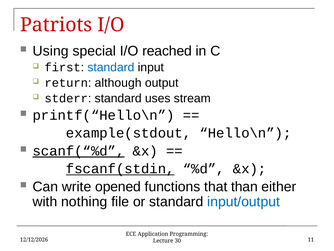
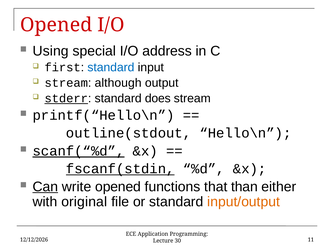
Patriots: Patriots -> Opened (56, 25)
reached: reached -> address (167, 51)
return: return -> stream (66, 83)
stderr underline: none -> present (66, 98)
uses: uses -> does (158, 98)
example(stdout: example(stdout -> outline(stdout (129, 133)
Can underline: none -> present (45, 186)
nothing: nothing -> original (84, 201)
input/output colour: blue -> orange (244, 201)
